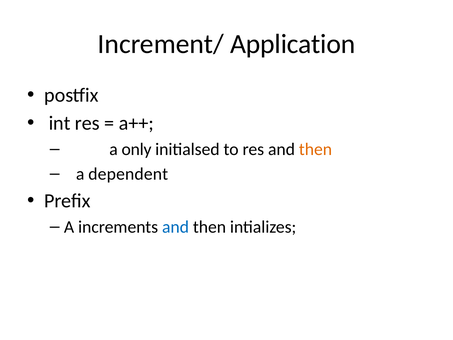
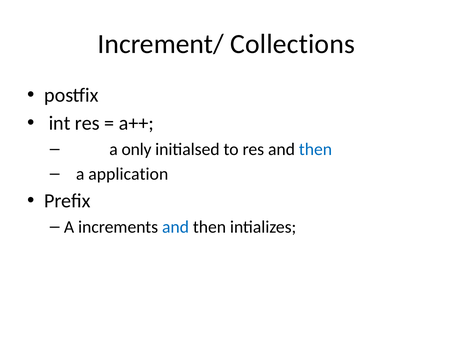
Application: Application -> Collections (293, 44)
then colour: orange -> blue (315, 149)
dependent: dependent -> application (128, 174)
